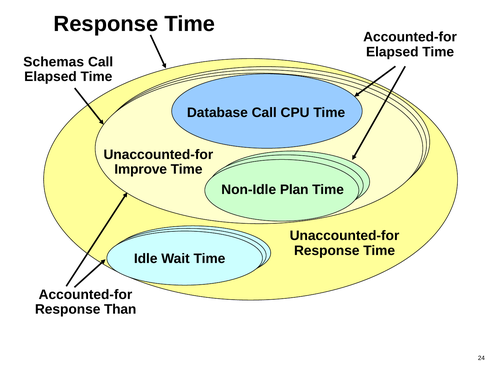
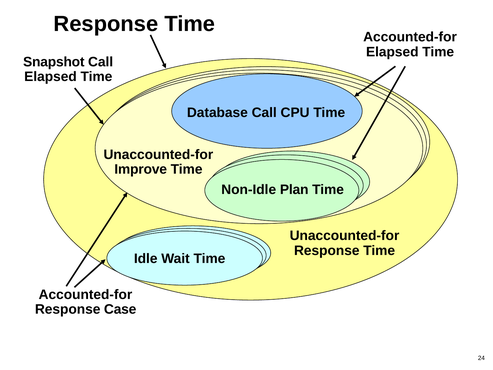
Schemas: Schemas -> Snapshot (54, 62)
Than: Than -> Case (120, 309)
